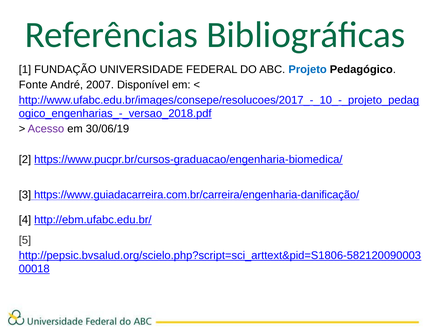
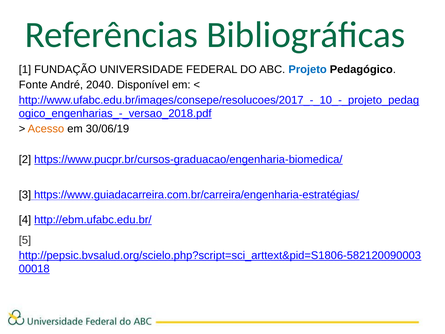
2007: 2007 -> 2040 (100, 85)
Acesso colour: purple -> orange (46, 129)
https://www.guiadacarreira.com.br/carreira/engenharia-danificação/: https://www.guiadacarreira.com.br/carreira/engenharia-danificação/ -> https://www.guiadacarreira.com.br/carreira/engenharia-estratégias/ (197, 195)
